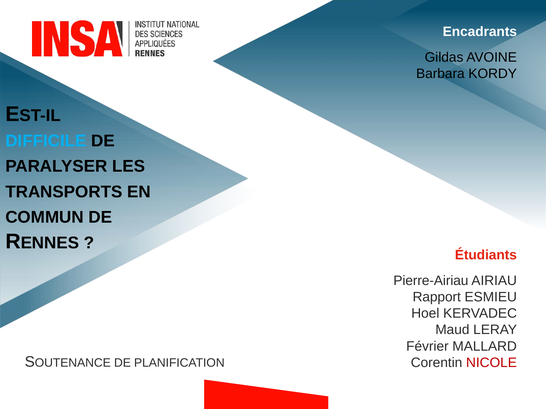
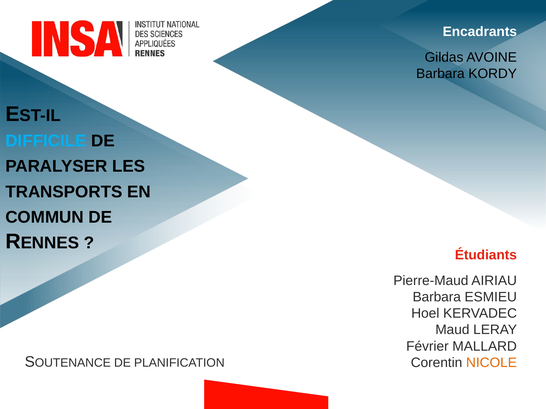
Pierre-Airiau: Pierre-Airiau -> Pierre-Maud (431, 281)
Rapport: Rapport -> Barbara (437, 297)
NICOLE colour: red -> orange (491, 363)
